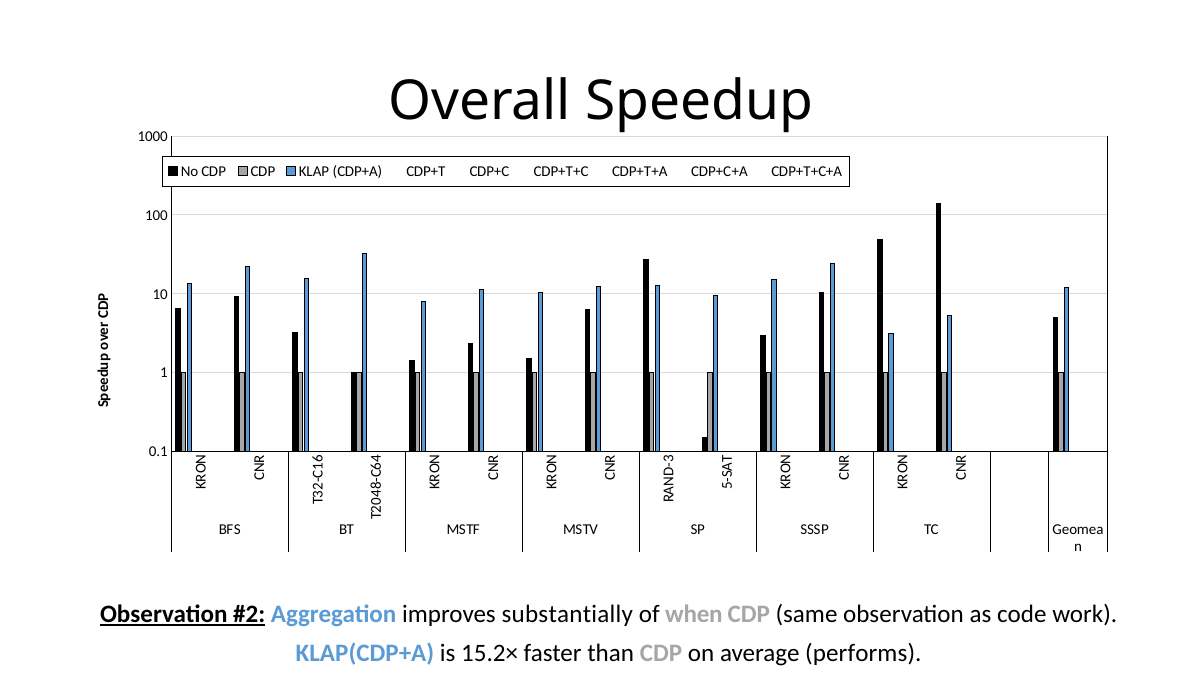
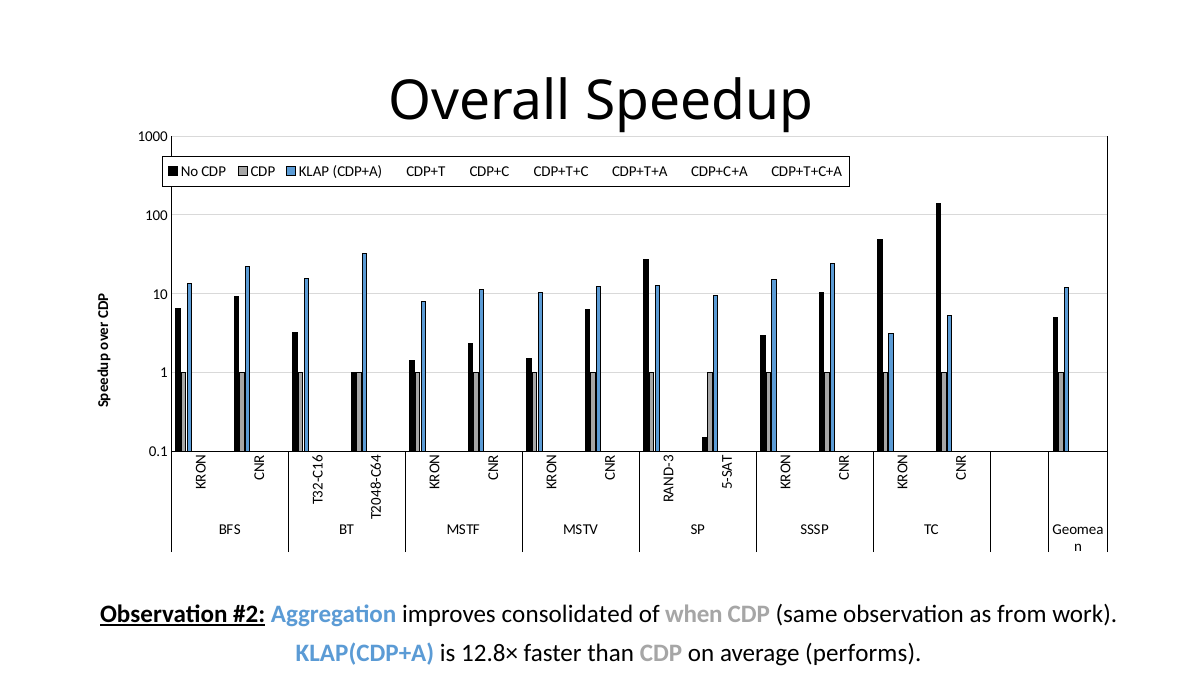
substantially: substantially -> consolidated (567, 614)
code: code -> from (1022, 614)
15.2×: 15.2× -> 12.8× (490, 654)
